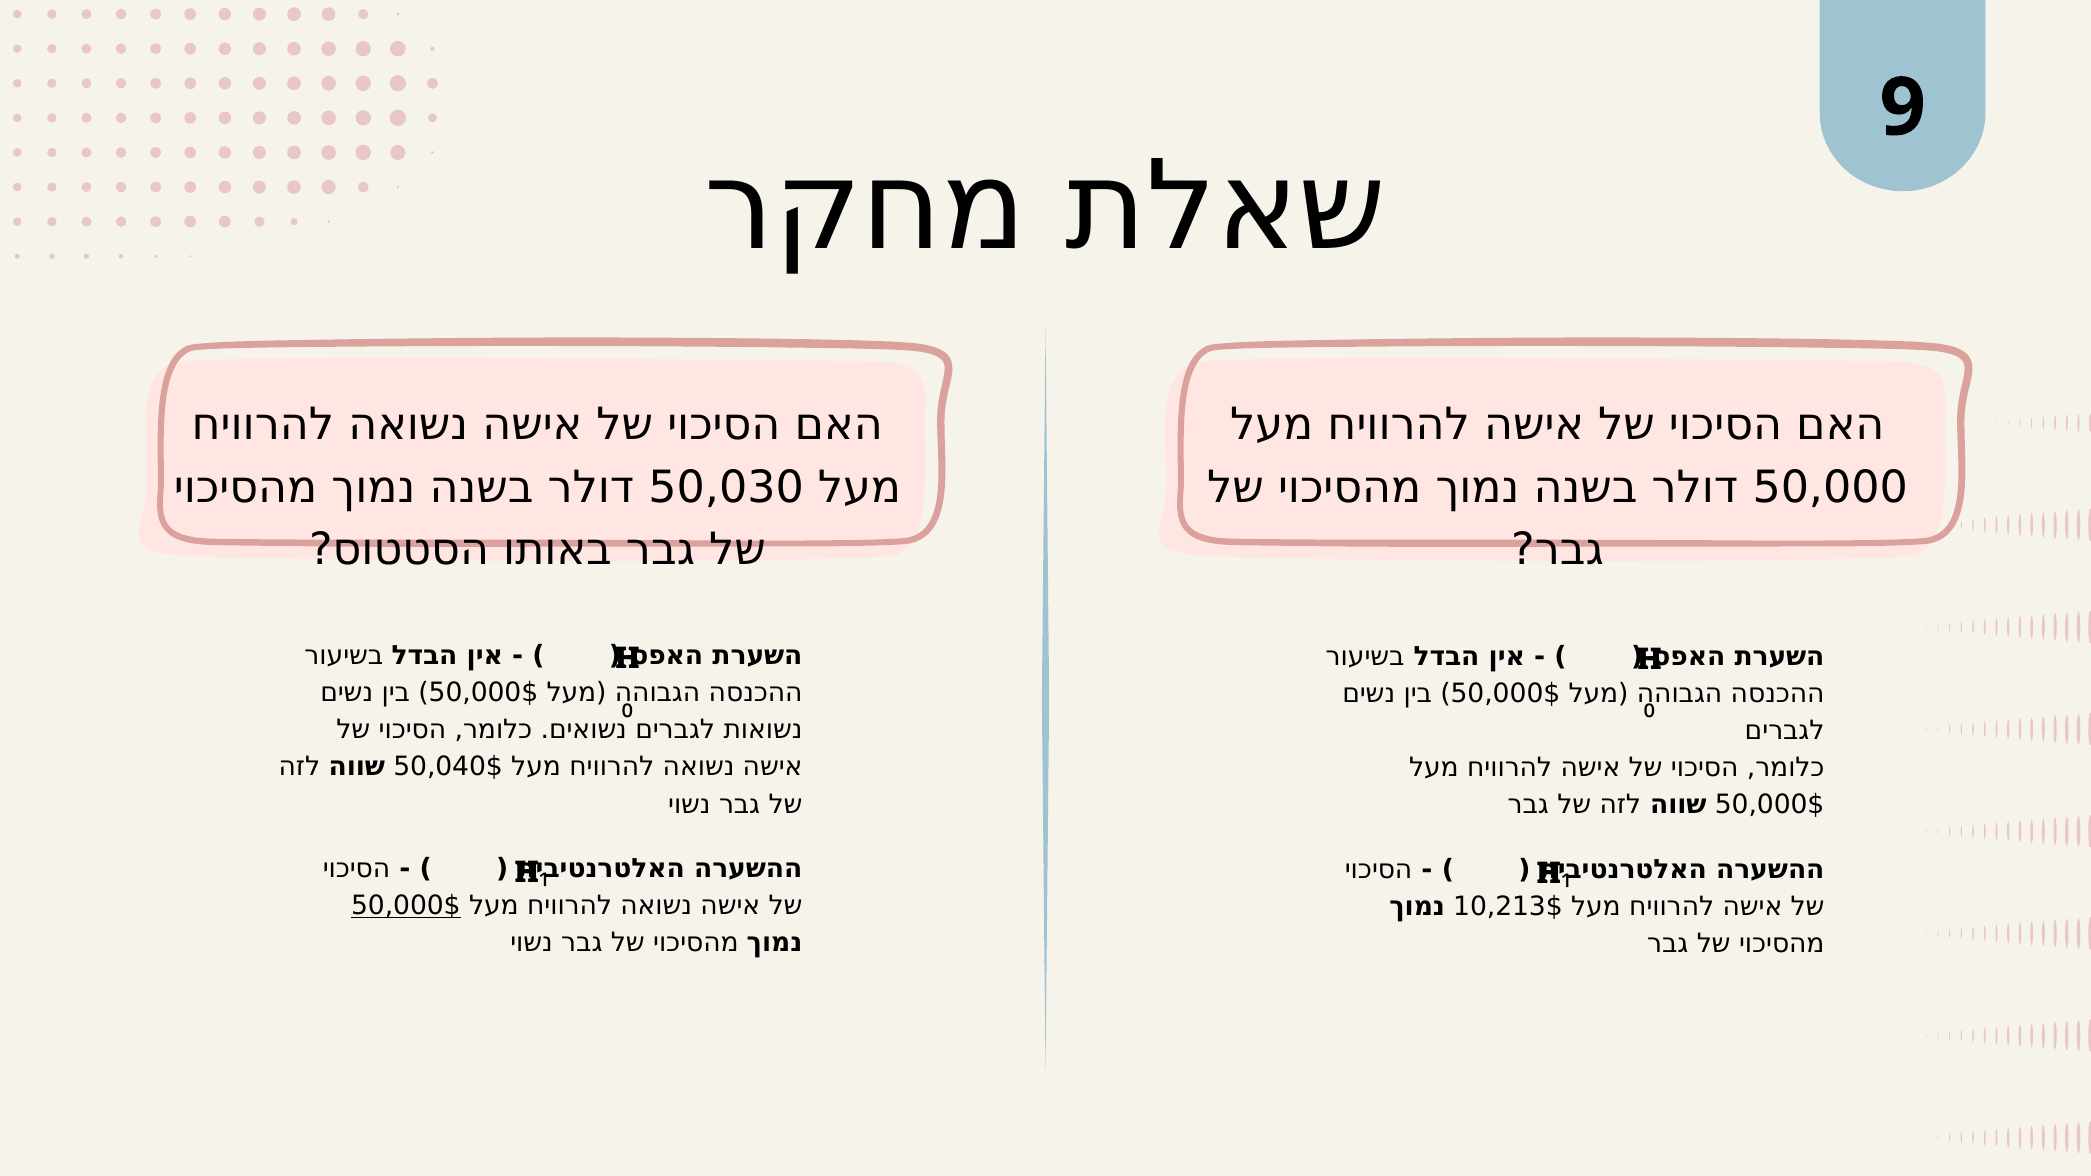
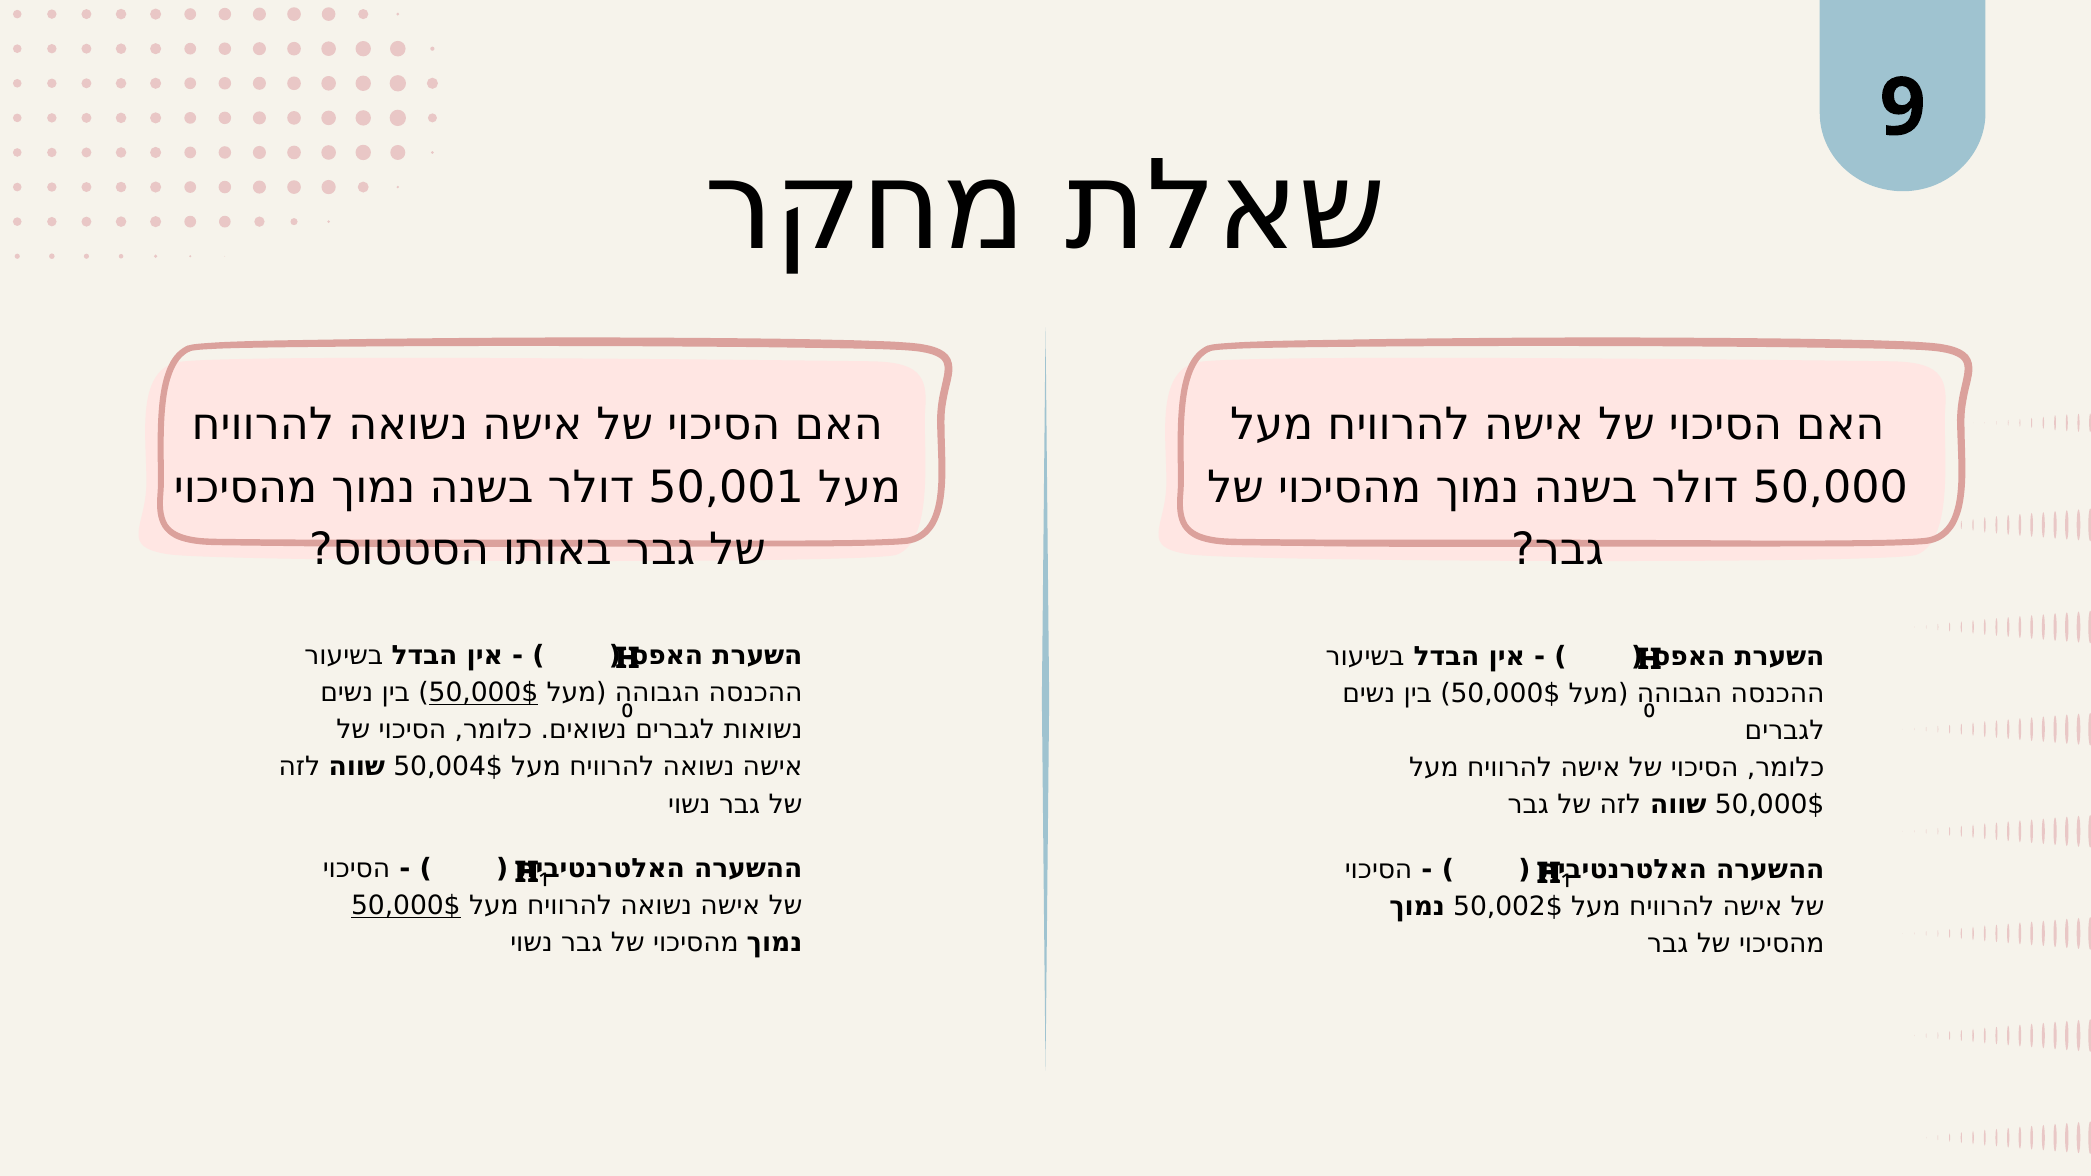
50,030: 50,030 -> 50,001 (726, 487)
50,000$ underline: none -> present (483, 693)
50,040$: 50,040$ -> 50,004$ (448, 767)
10,213$: 10,213$ -> 50,002$ (1508, 907)
